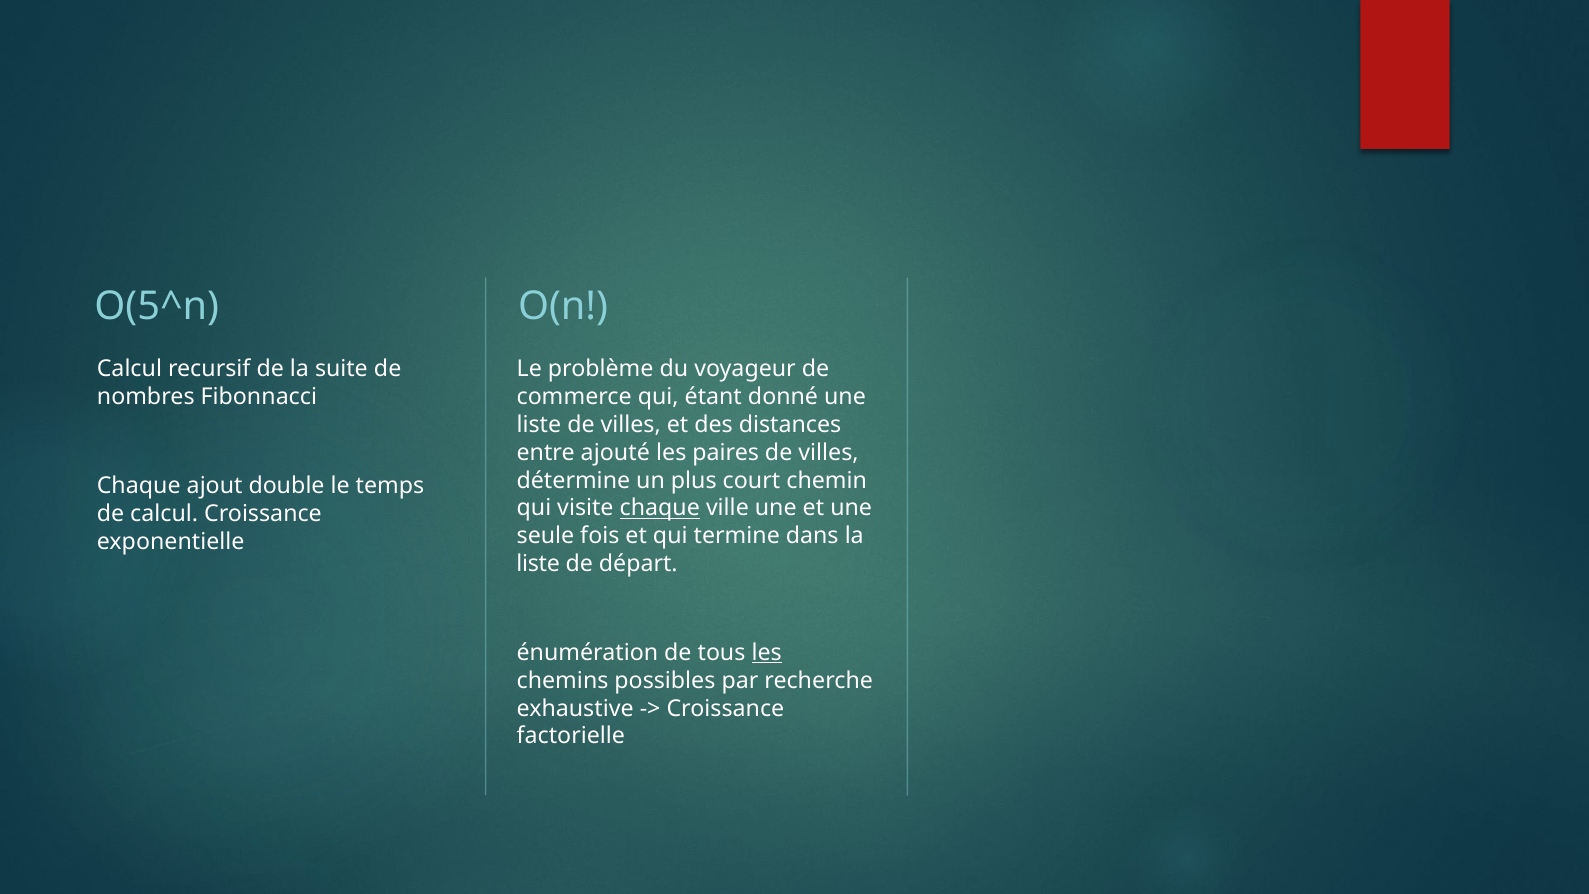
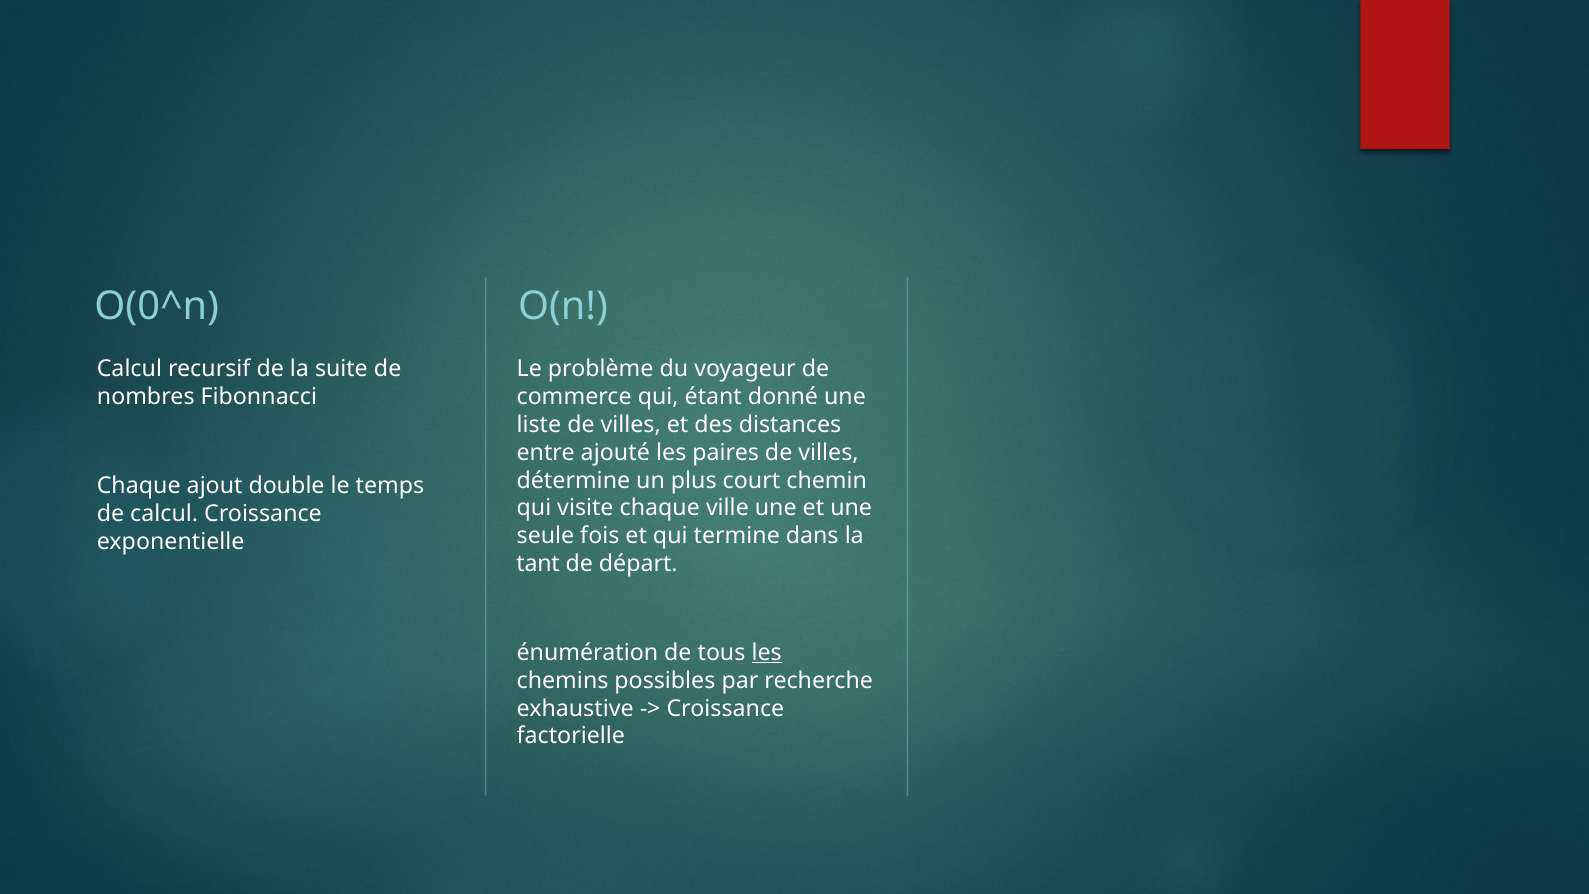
O(5^n: O(5^n -> O(0^n (157, 306)
chaque underline: present -> none (660, 508)
liste: liste -> tant (538, 564)
